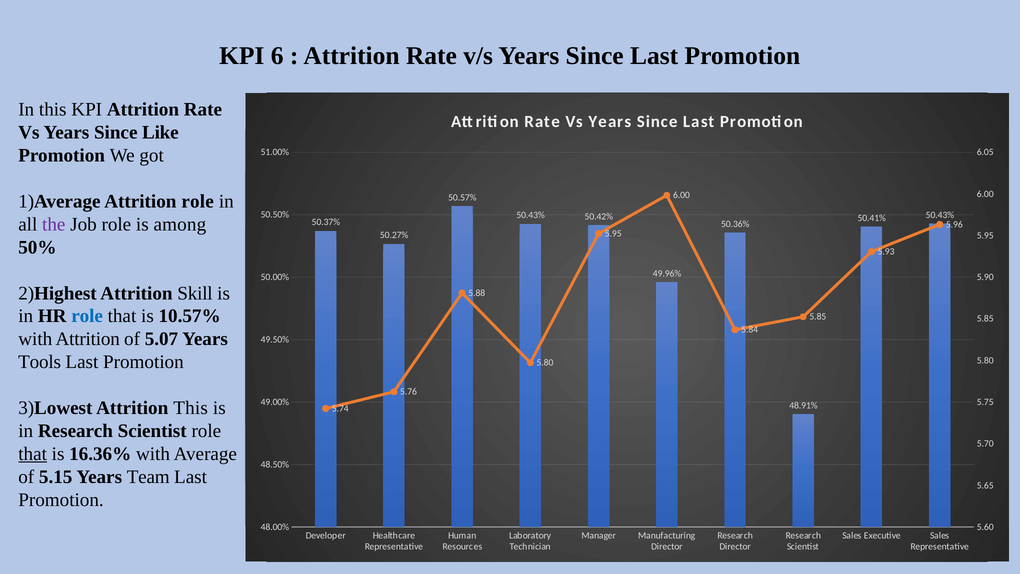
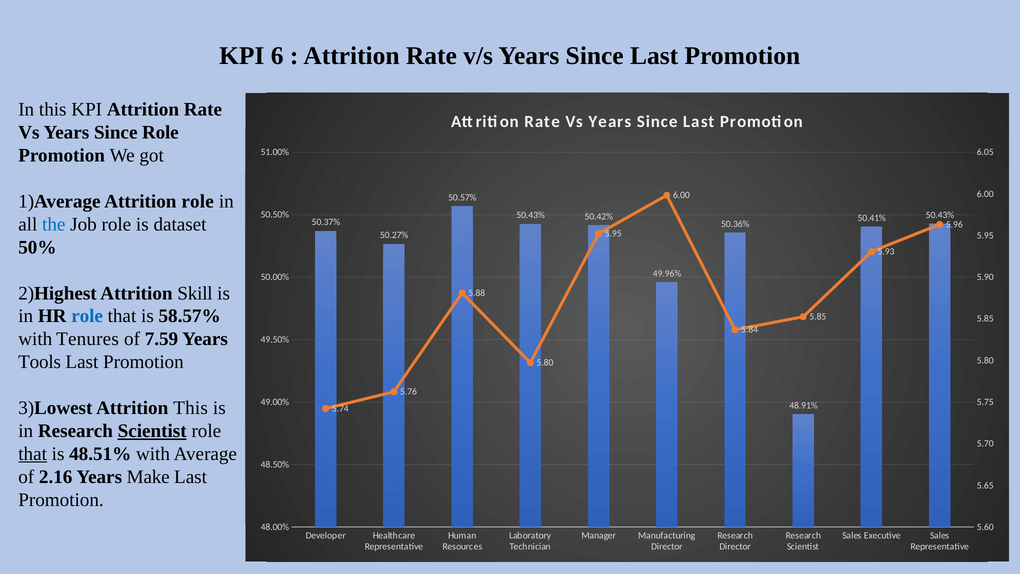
Since Like: Like -> Role (160, 132)
the colour: purple -> blue (54, 224)
among: among -> dataset (180, 224)
10.57%: 10.57% -> 58.57% (190, 316)
with Attrition: Attrition -> Tenures (88, 339)
5.07: 5.07 -> 7.59 (161, 339)
Scientist underline: none -> present (152, 431)
16.36%: 16.36% -> 48.51% (100, 454)
5.15: 5.15 -> 2.16 (56, 477)
Team: Team -> Make (148, 477)
